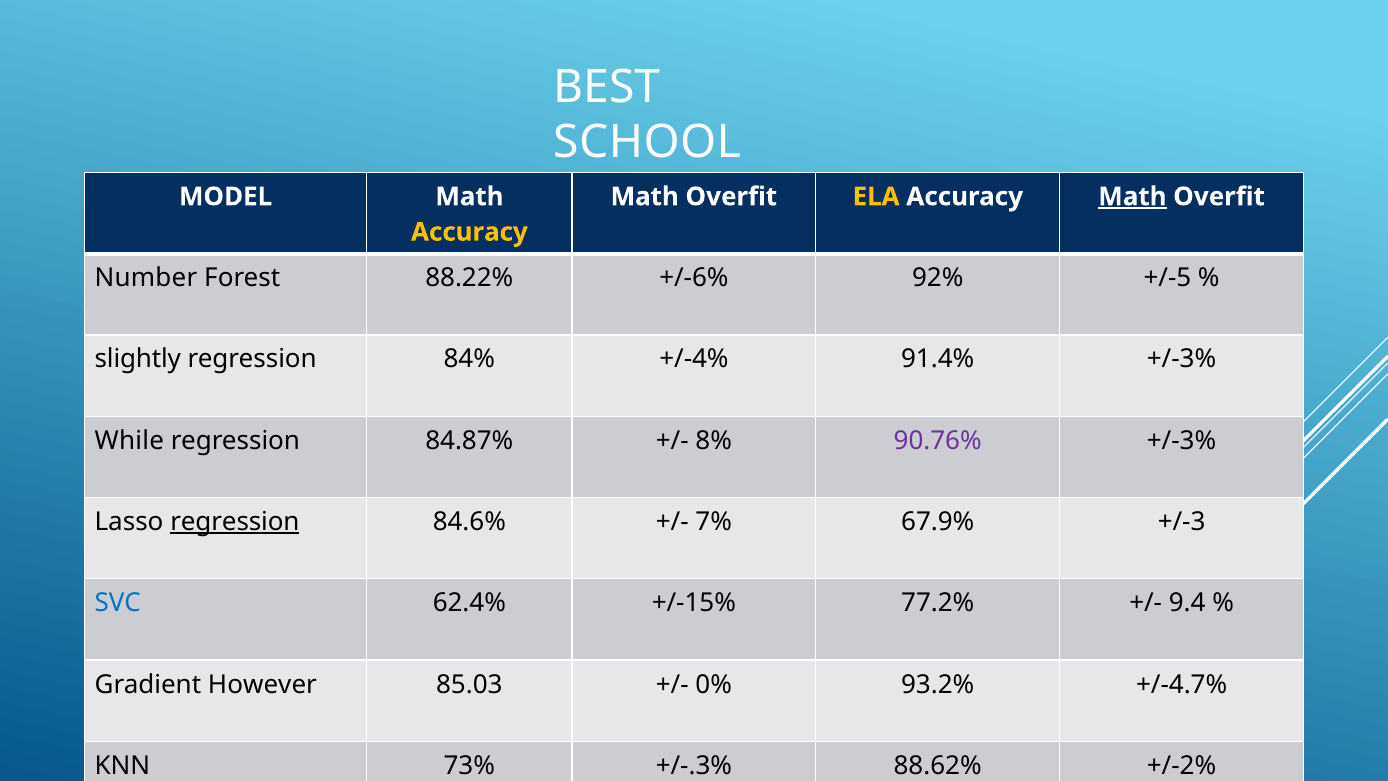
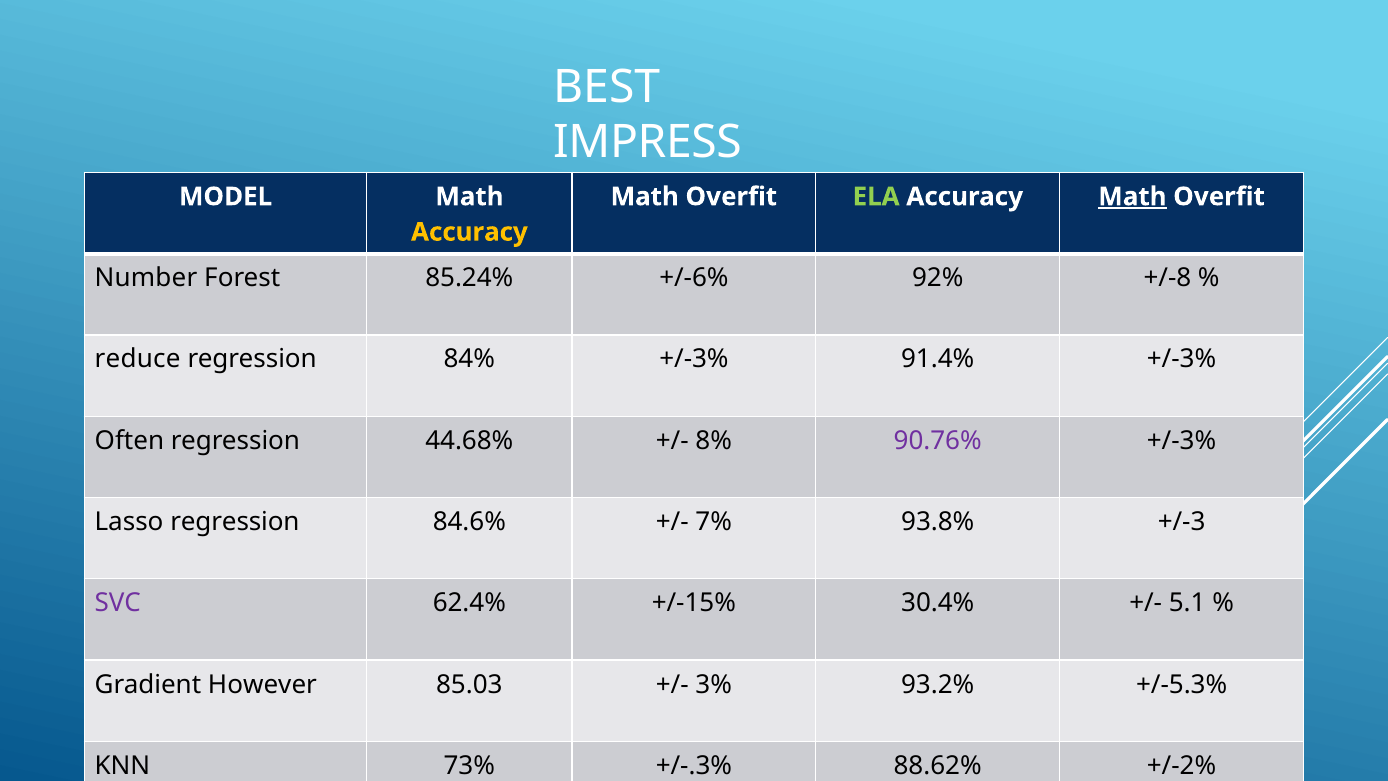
SCHOOL: SCHOOL -> IMPRESS (648, 143)
ELA colour: yellow -> light green (876, 197)
88.22%: 88.22% -> 85.24% (469, 278)
+/-5: +/-5 -> +/-8 (1167, 278)
slightly: slightly -> reduce (138, 359)
84% +/-4%: +/-4% -> +/-3% (694, 359)
While: While -> Often (129, 440)
84.87%: 84.87% -> 44.68% (469, 440)
regression underline: present -> none (235, 522)
67.9%: 67.9% -> 93.8% (938, 522)
SVC colour: blue -> purple (118, 603)
77.2%: 77.2% -> 30.4% (938, 603)
9.4: 9.4 -> 5.1 (1187, 603)
0%: 0% -> 3% (714, 684)
+/-4.7%: +/-4.7% -> +/-5.3% (1182, 684)
